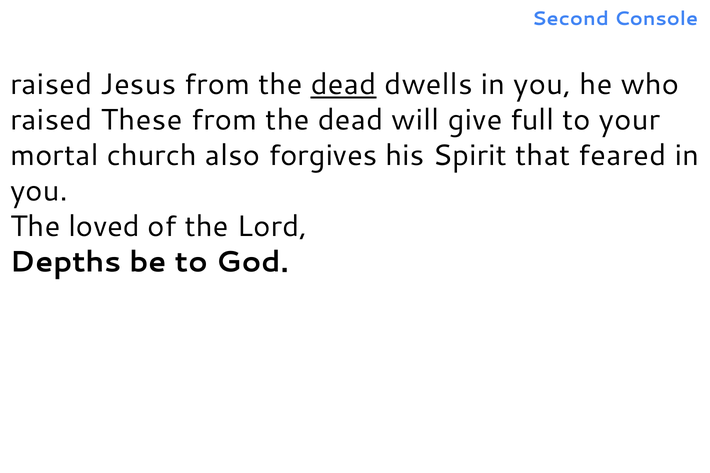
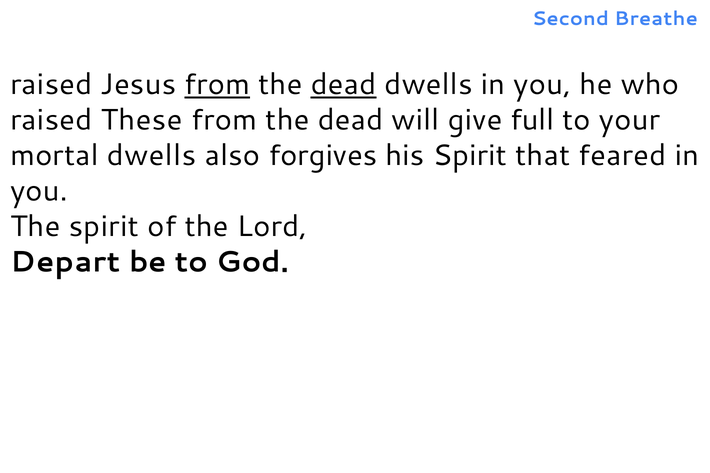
Console: Console -> Breathe (656, 19)
from underline: none -> present (217, 85)
mortal church: church -> dwells (152, 156)
The loved: loved -> spirit (104, 227)
Depths: Depths -> Depart (65, 262)
